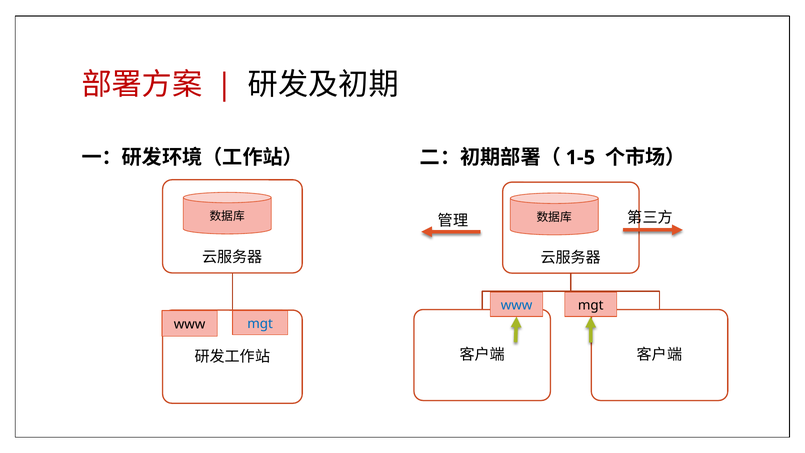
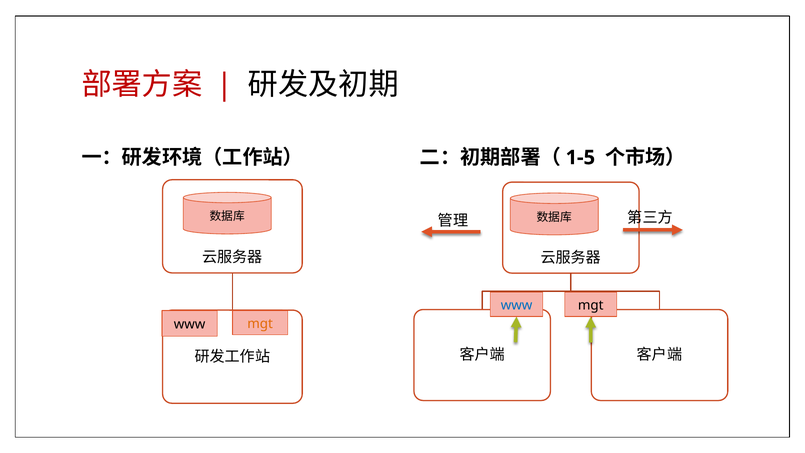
mgt colour: blue -> orange (260, 324)
